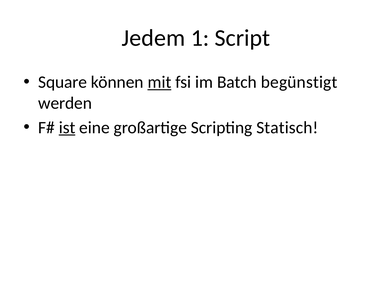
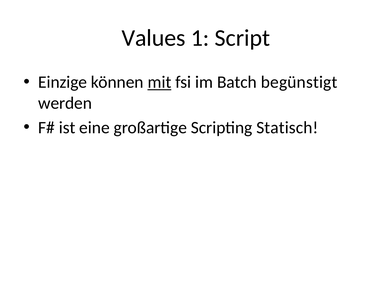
Jedem: Jedem -> Values (154, 38)
Square: Square -> Einzige (63, 82)
ist underline: present -> none (67, 128)
